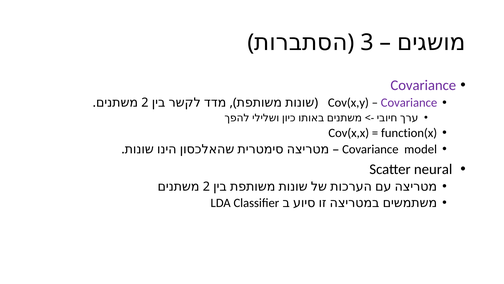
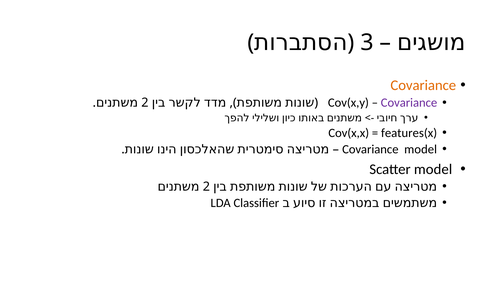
Covariance colour: purple -> orange (423, 85)
function(x: function(x -> features(x (409, 133)
Scatter neural: neural -> model (433, 169)
